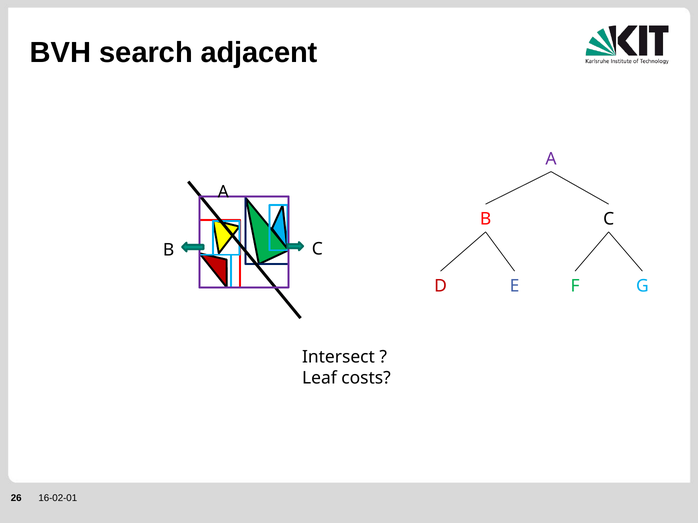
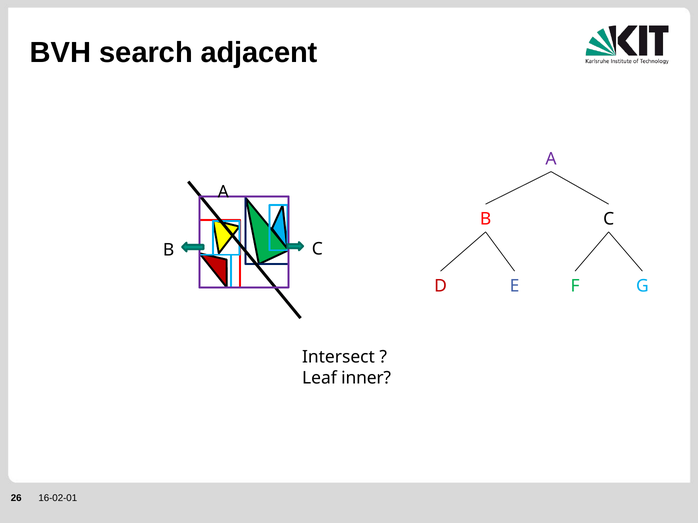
costs: costs -> inner (366, 378)
